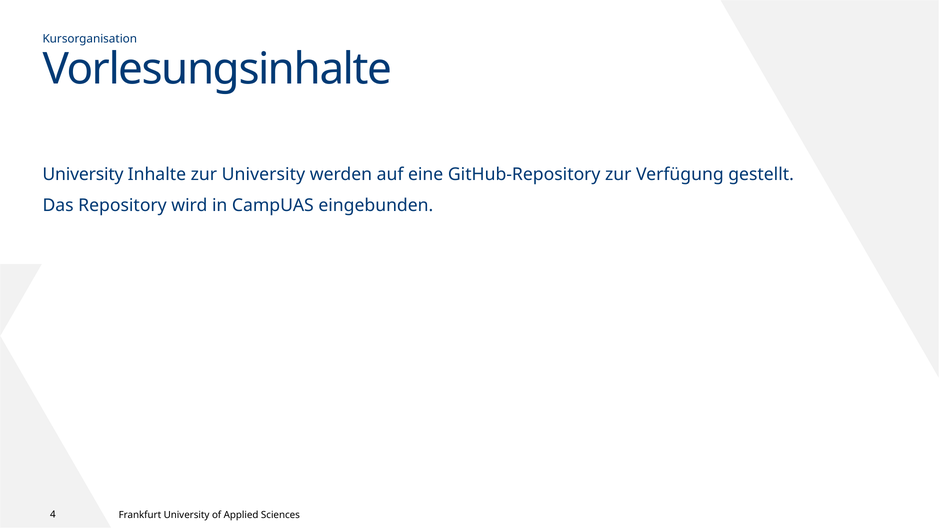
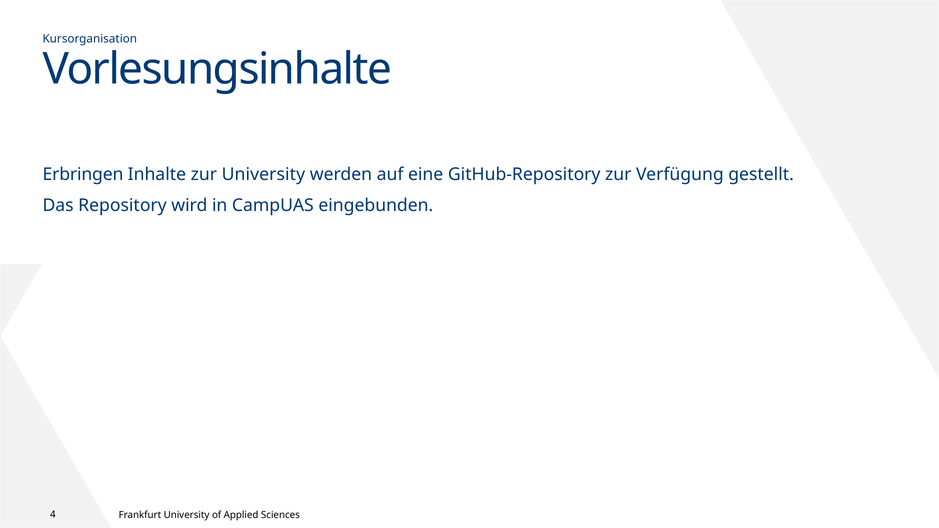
University: University -> Erbringen (83, 174)
